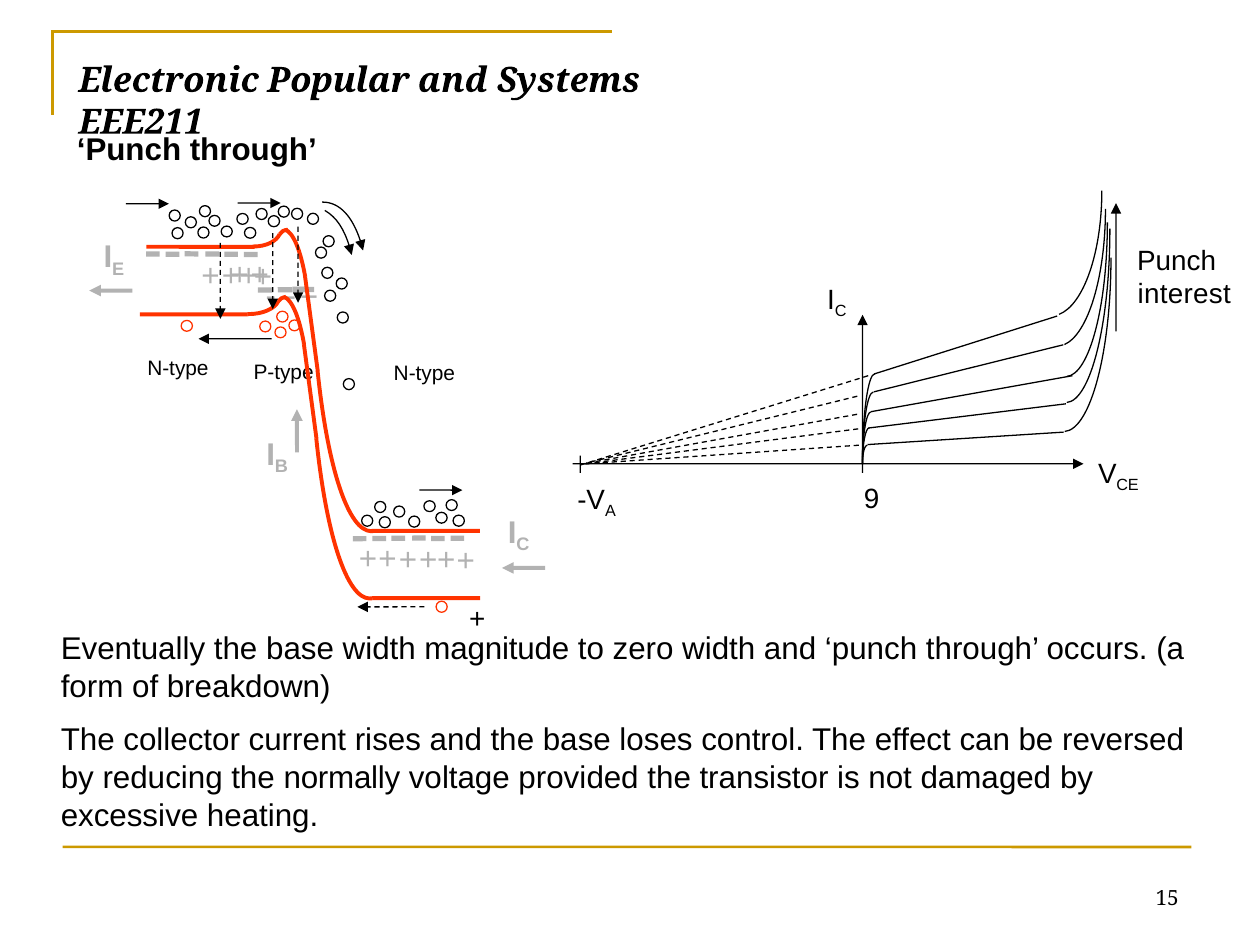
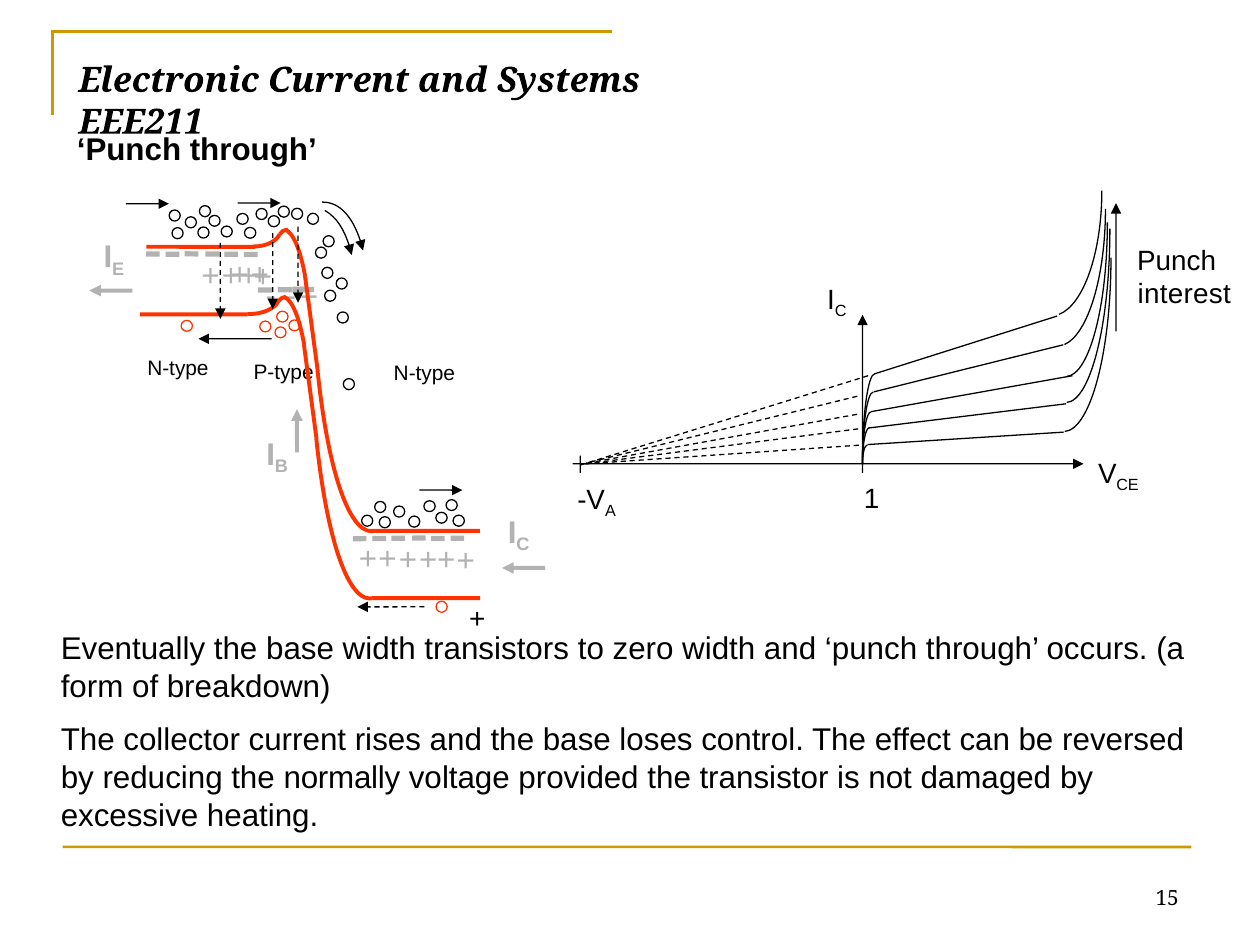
Electronic Popular: Popular -> Current (338, 80)
9: 9 -> 1 (872, 499)
magnitude: magnitude -> transistors (497, 649)
